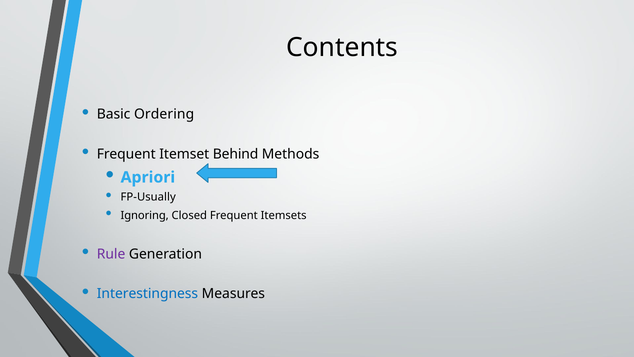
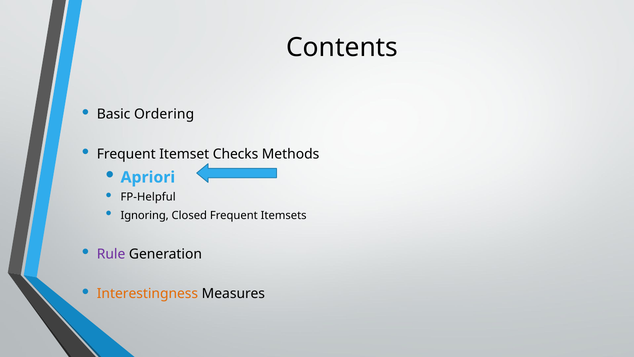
Behind: Behind -> Checks (236, 154)
FP-Usually: FP-Usually -> FP-Helpful (148, 197)
Interestingness colour: blue -> orange (147, 294)
